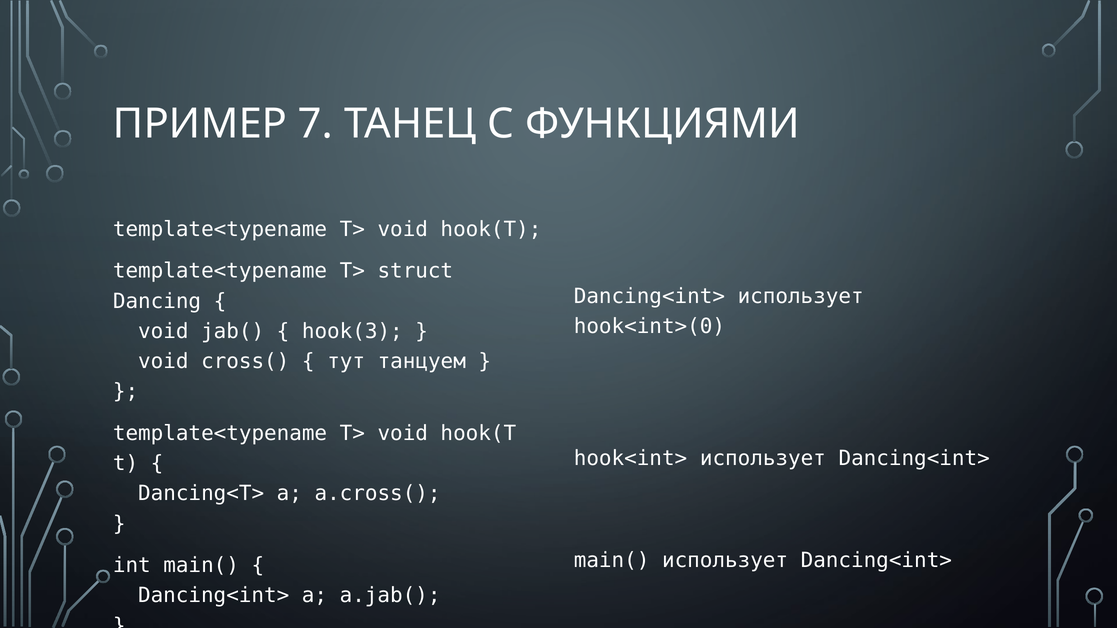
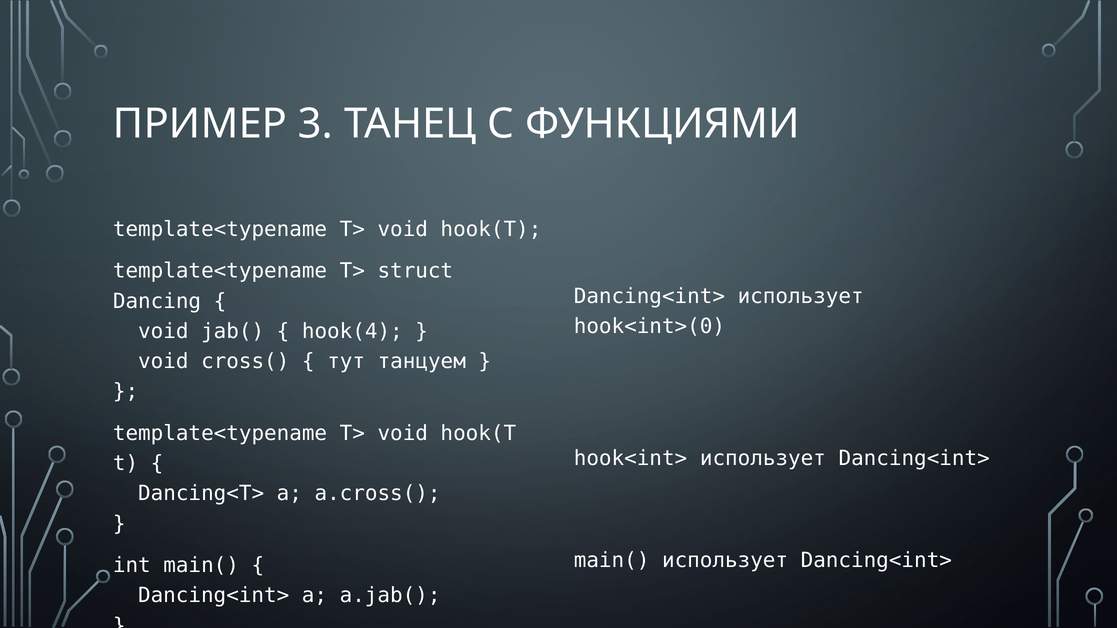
7: 7 -> 3 (316, 124)
hook(3: hook(3 -> hook(4 (352, 331)
